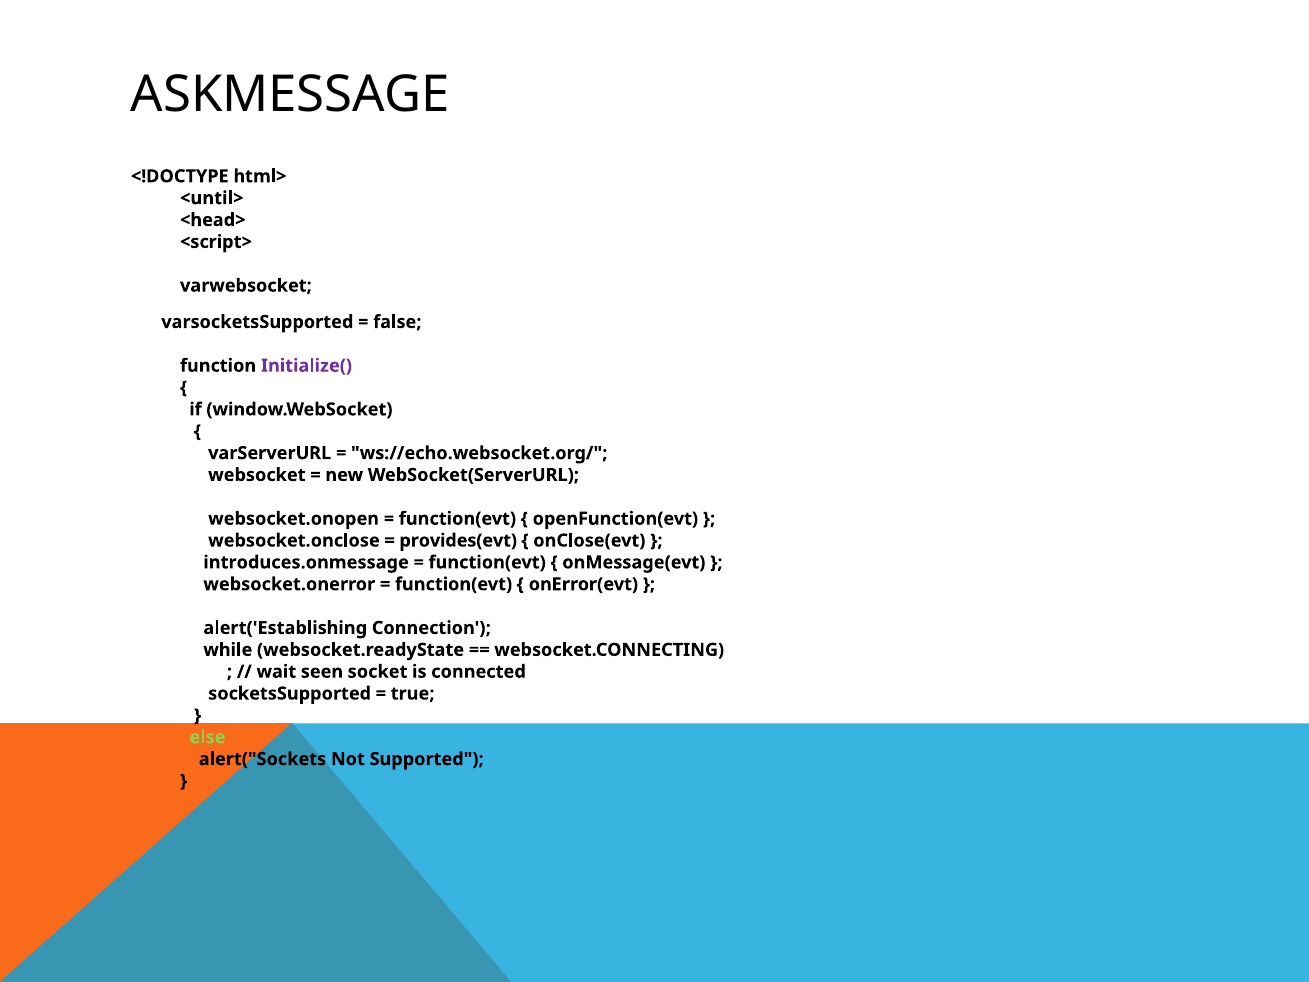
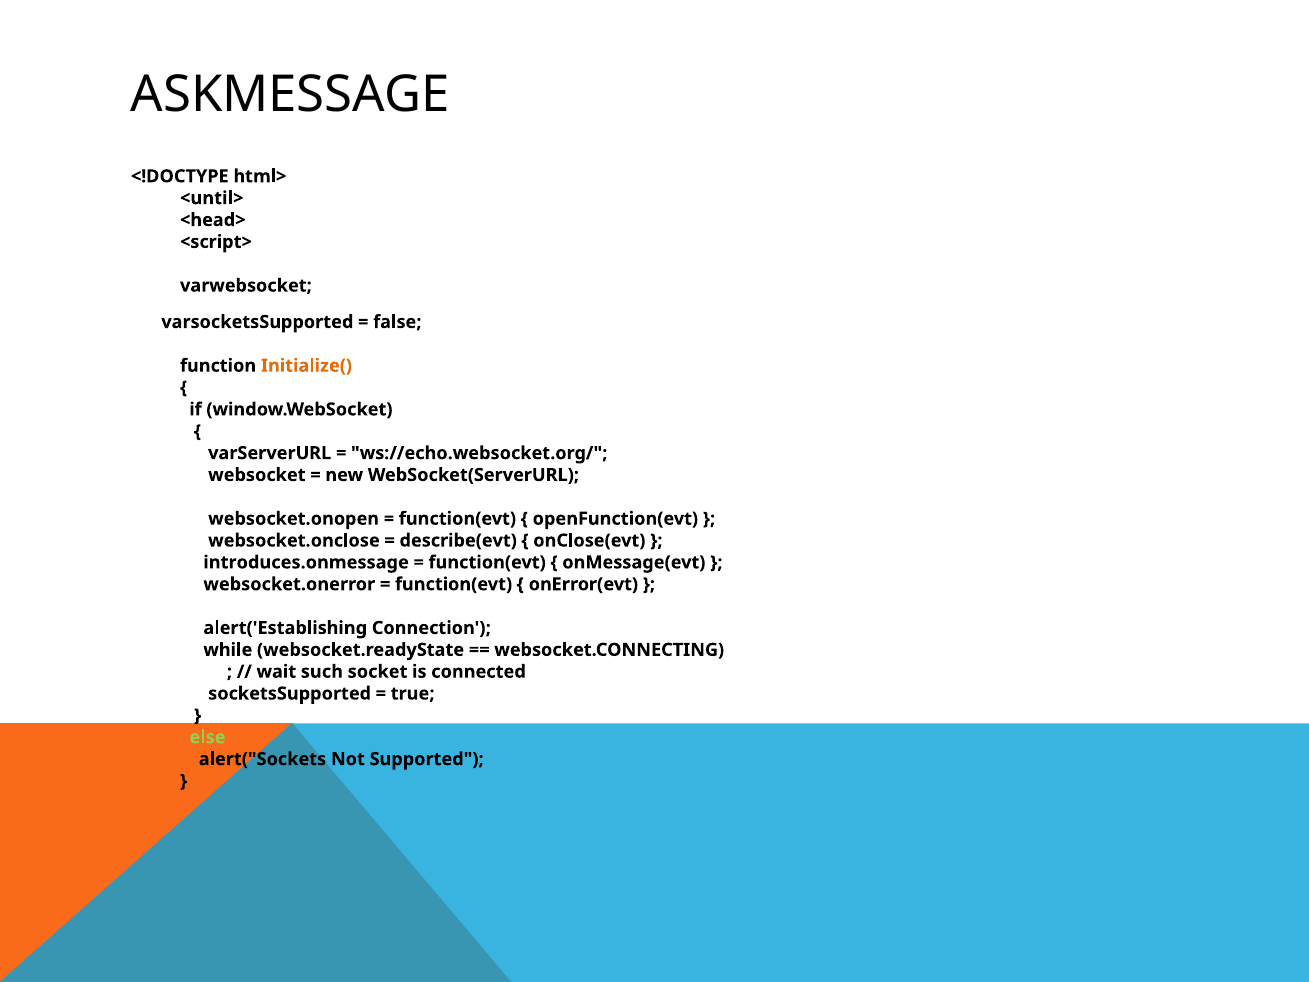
Initialize( colour: purple -> orange (306, 366)
provides(evt: provides(evt -> describe(evt (458, 540)
seen: seen -> such (322, 672)
